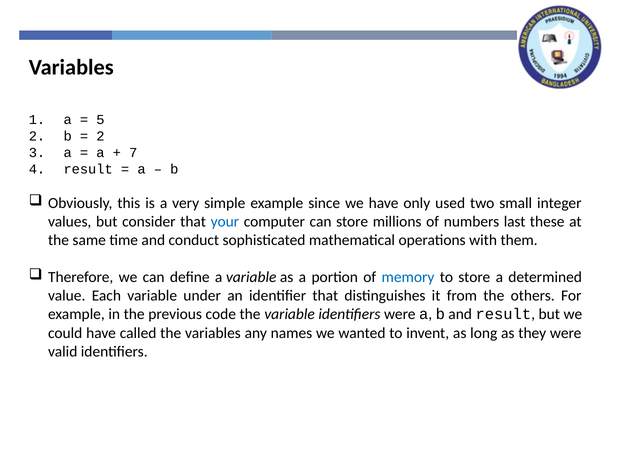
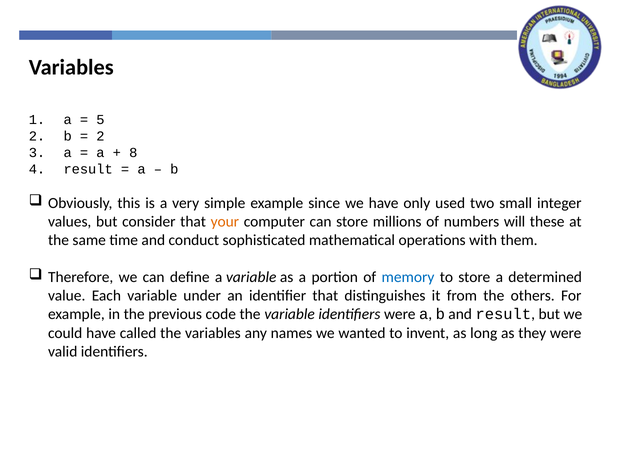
7: 7 -> 8 (133, 153)
your colour: blue -> orange (225, 222)
last: last -> will (515, 222)
